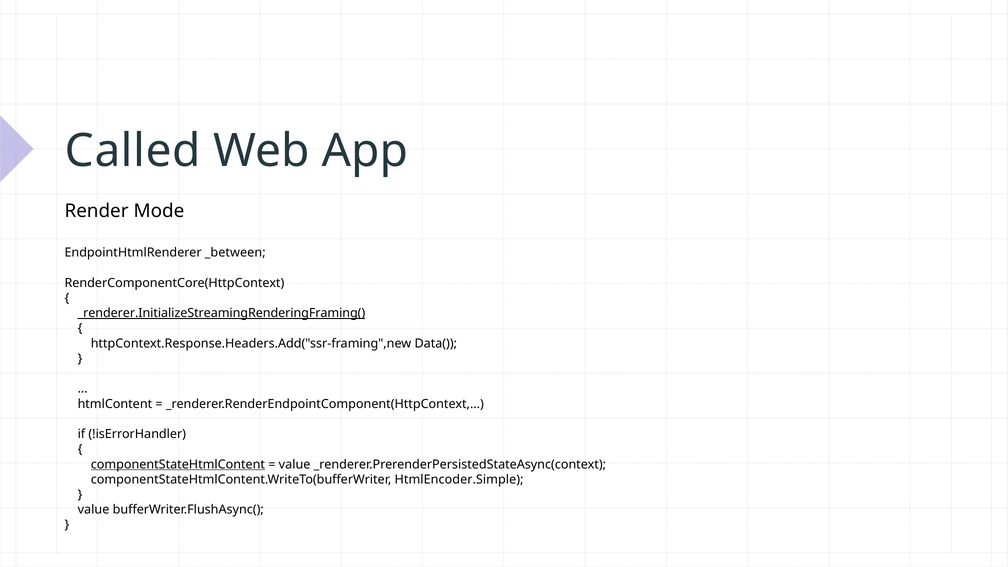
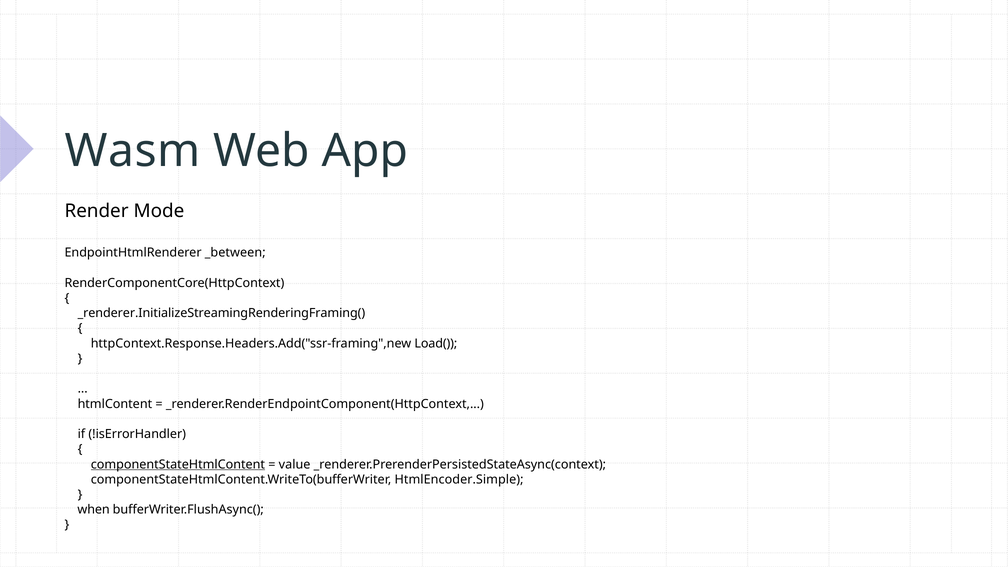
Called: Called -> Wasm (133, 151)
_renderer.InitializeStreamingRenderingFraming( underline: present -> none (221, 313)
Data(: Data( -> Load( (436, 343)
value: value -> when (94, 510)
